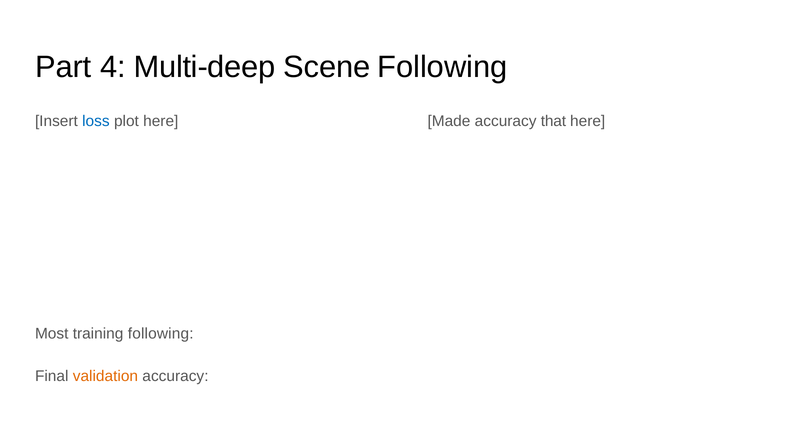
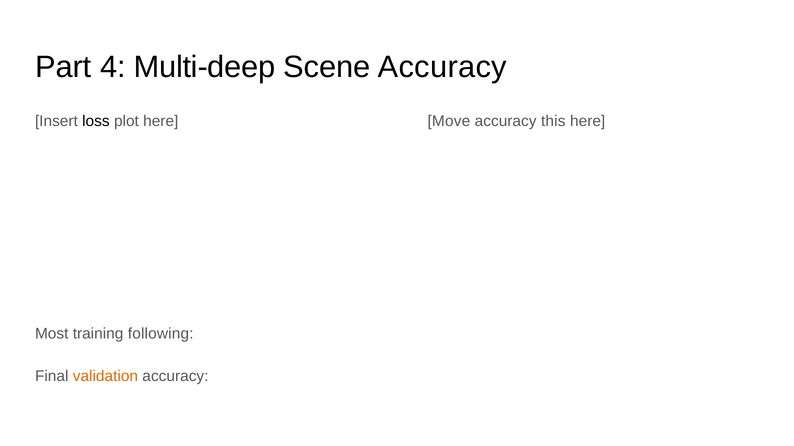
Scene Following: Following -> Accuracy (442, 67)
loss colour: blue -> black (96, 121)
Made: Made -> Move (449, 121)
that: that -> this (553, 121)
